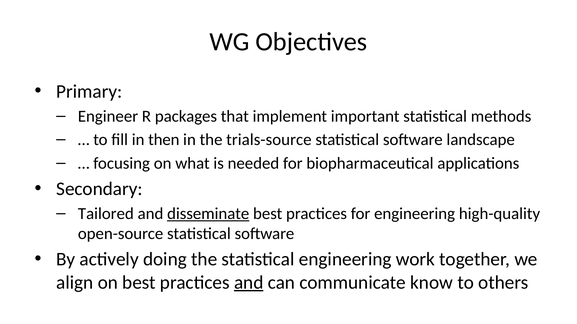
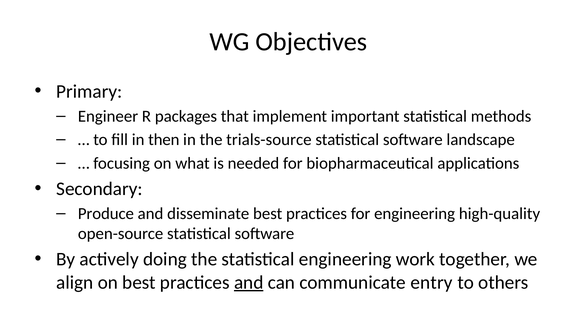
Tailored: Tailored -> Produce (106, 214)
disseminate underline: present -> none (208, 214)
know: know -> entry (431, 283)
